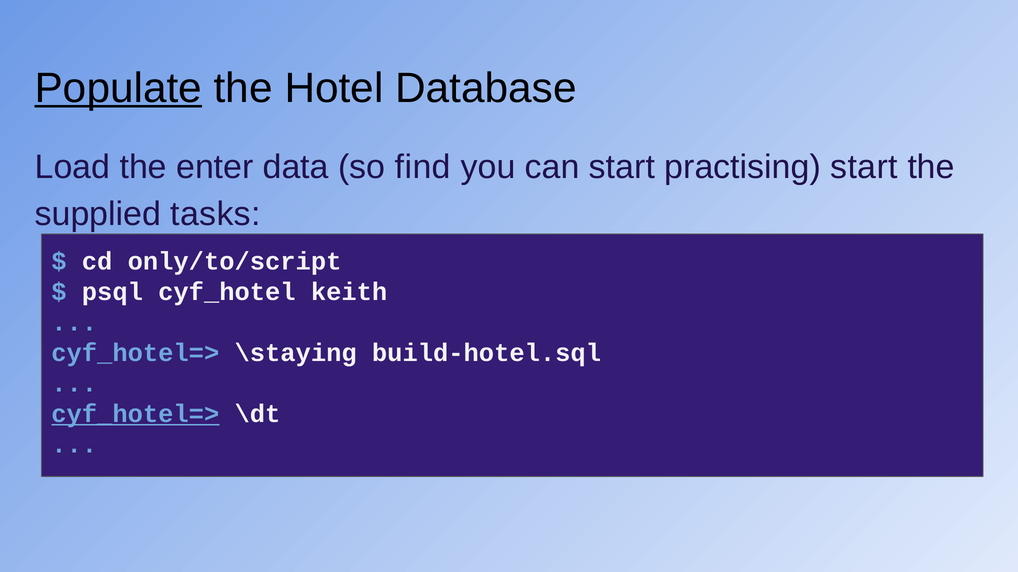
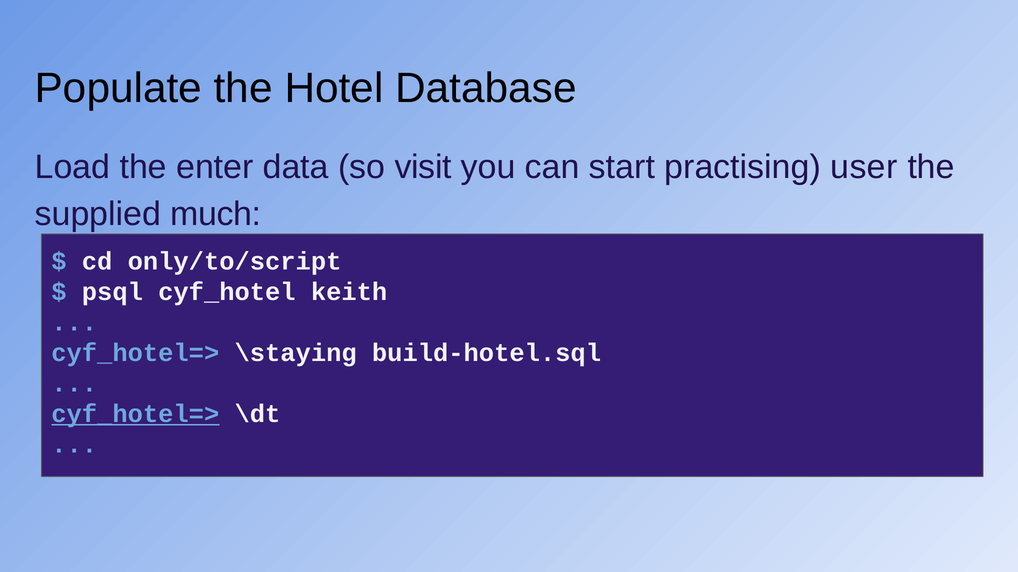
Populate underline: present -> none (118, 88)
find: find -> visit (423, 167)
practising start: start -> user (864, 167)
tasks: tasks -> much (216, 214)
